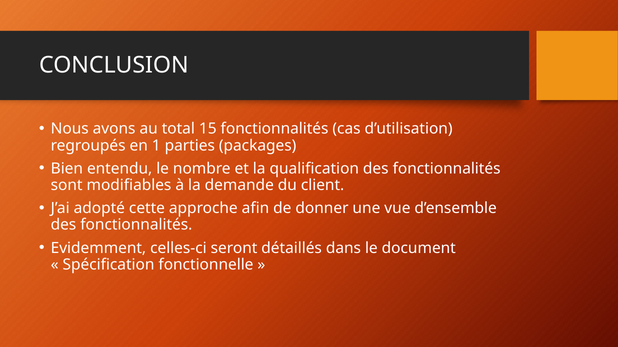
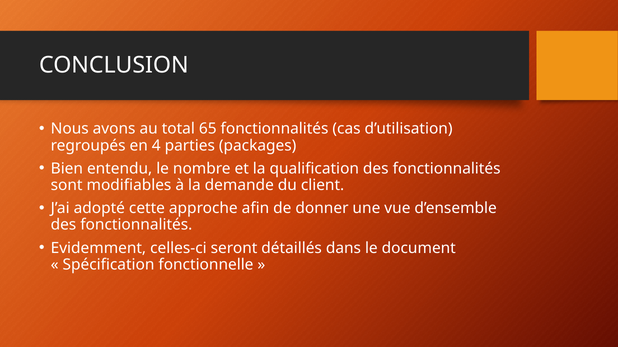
15: 15 -> 65 (208, 129)
1: 1 -> 4 (156, 146)
